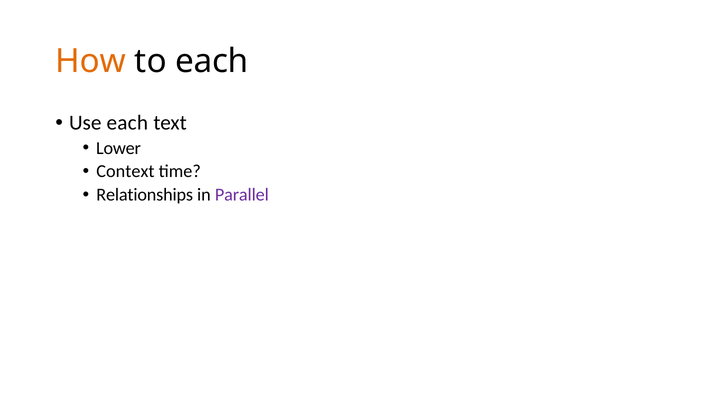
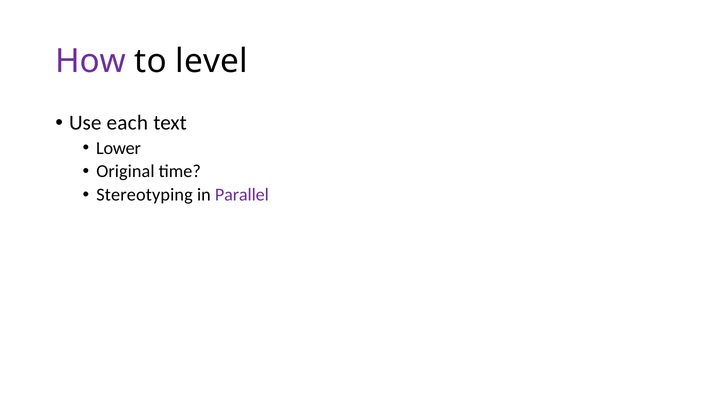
How colour: orange -> purple (91, 61)
to each: each -> level (212, 61)
Context: Context -> Original (125, 171)
Relationships: Relationships -> Stereotyping (145, 195)
